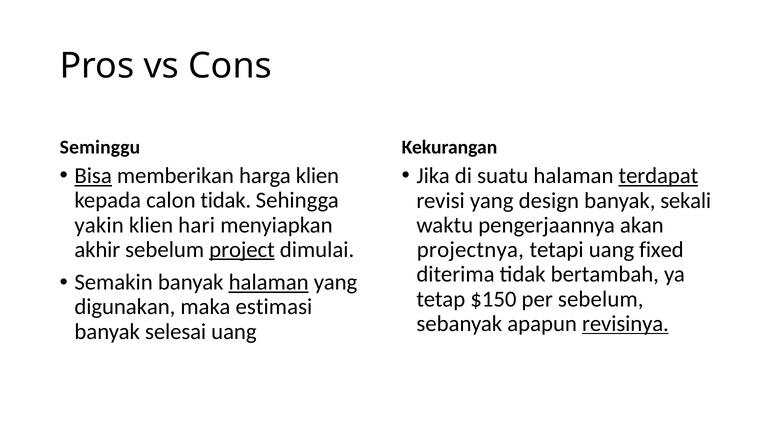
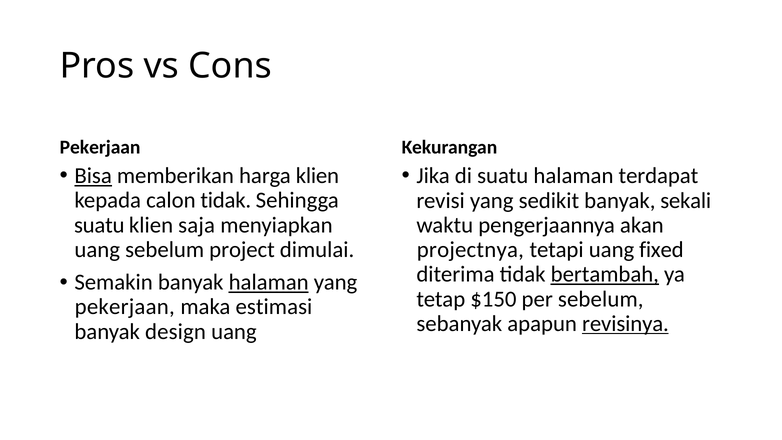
Seminggu: Seminggu -> Pekerjaan (100, 147)
terdapat underline: present -> none (658, 176)
design: design -> sedikit (549, 200)
yakin: yakin -> suatu (99, 225)
hari: hari -> saja (197, 225)
akhir: akhir -> uang (97, 250)
project underline: present -> none (242, 250)
bertambah underline: none -> present (605, 274)
digunakan: digunakan -> pekerjaan (125, 307)
selesai: selesai -> design (176, 331)
